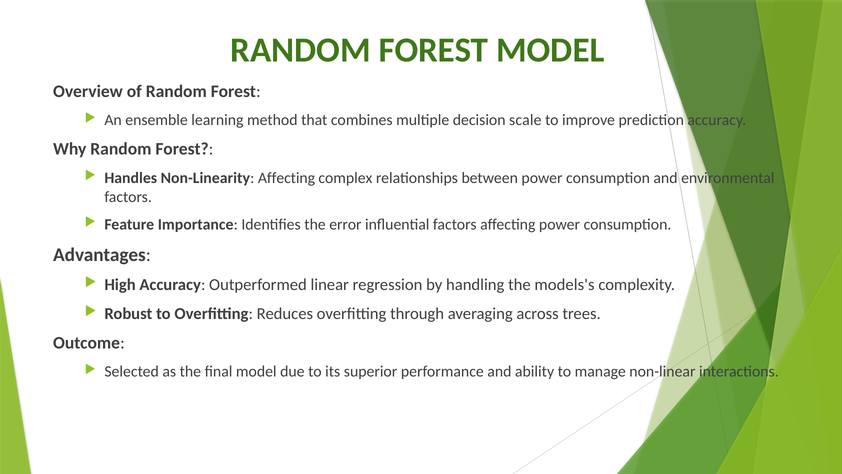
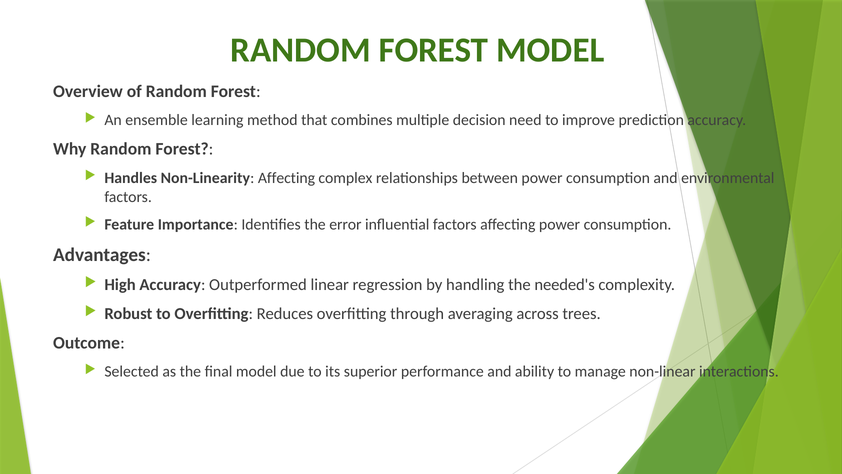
scale: scale -> need (525, 120)
models's: models's -> needed's (565, 285)
